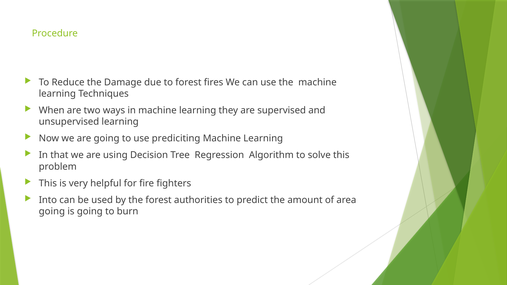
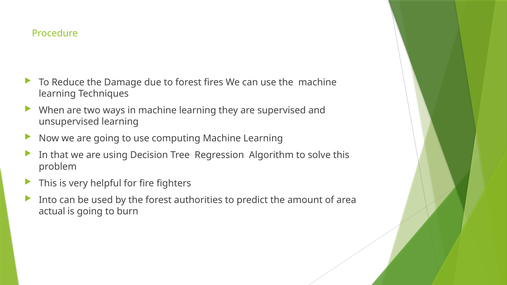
prediciting: prediciting -> computing (176, 139)
going: going -> actual (52, 211)
